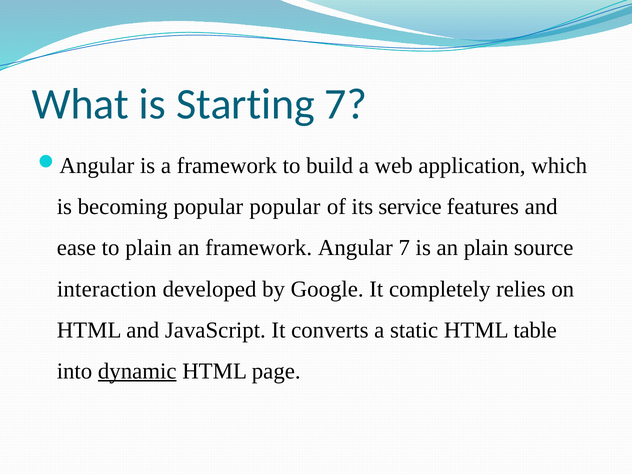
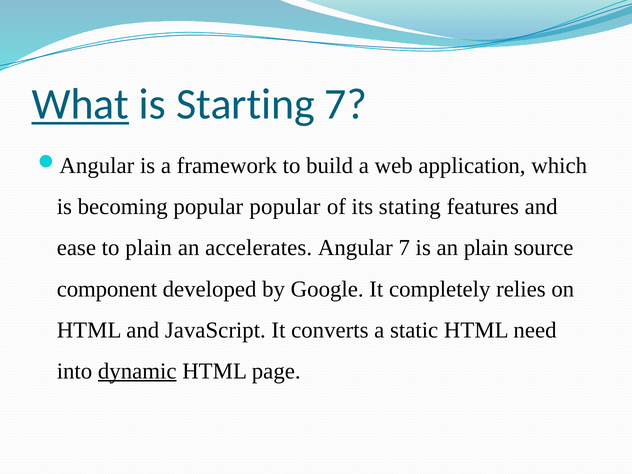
What underline: none -> present (80, 104)
service: service -> stating (410, 207)
an framework: framework -> accelerates (259, 248)
interaction: interaction -> component (107, 289)
table: table -> need (535, 330)
